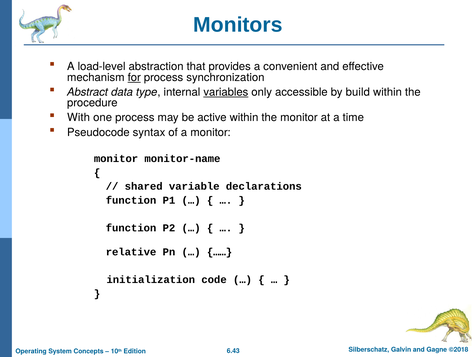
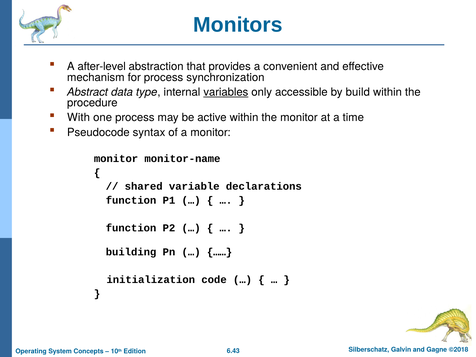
load-level: load-level -> after-level (102, 67)
for underline: present -> none (134, 77)
relative: relative -> building (131, 252)
